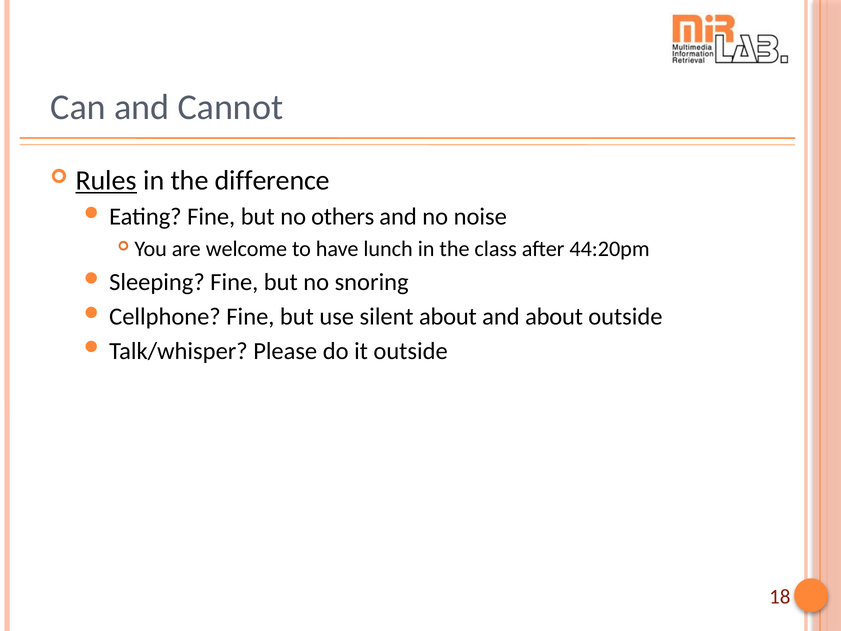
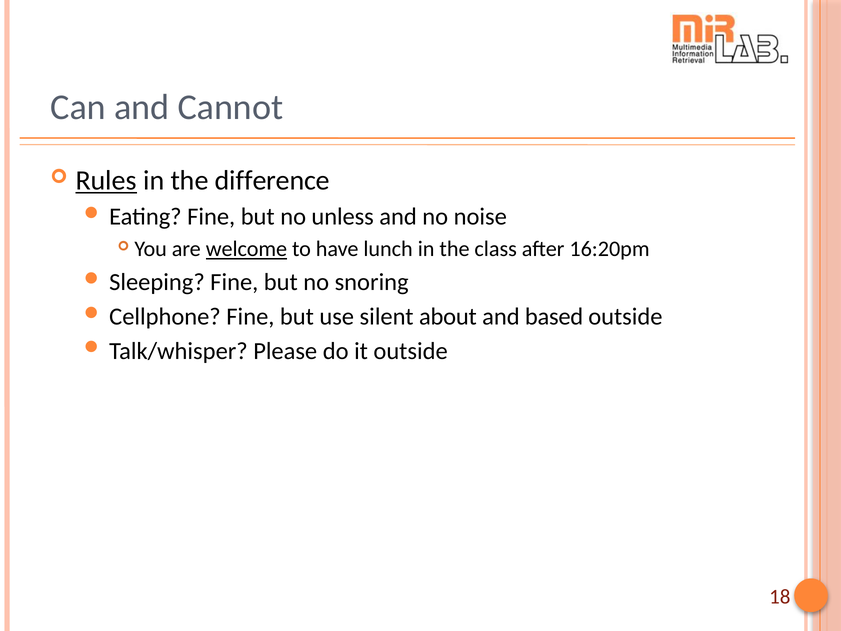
others: others -> unless (343, 217)
welcome underline: none -> present (246, 249)
44:20pm: 44:20pm -> 16:20pm (610, 249)
and about: about -> based (554, 316)
